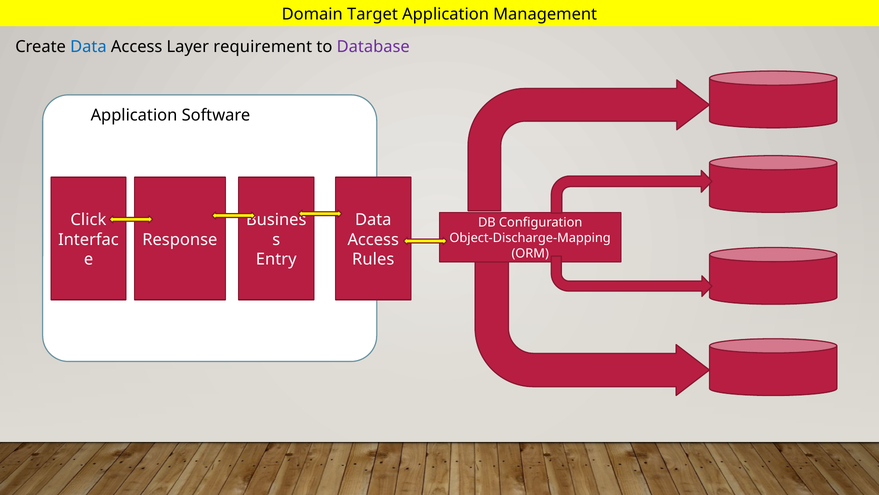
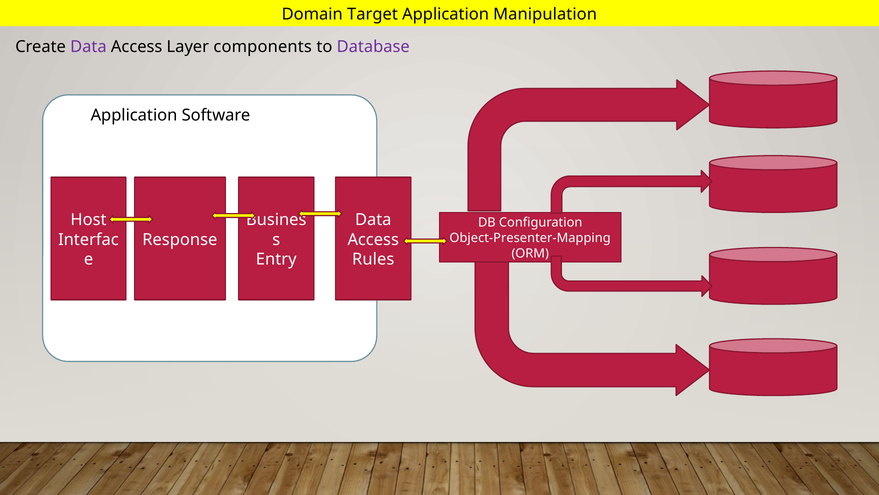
Management: Management -> Manipulation (545, 14)
Data colour: blue -> purple (88, 47)
requirement: requirement -> components (263, 47)
Click: Click -> Host (88, 220)
Object-Discharge-Mapping: Object-Discharge-Mapping -> Object-Presenter-Mapping (530, 238)
